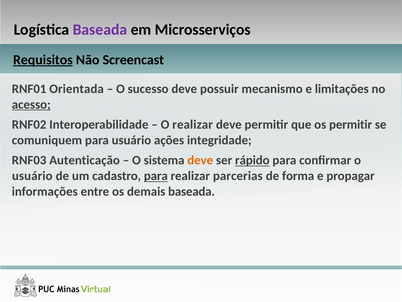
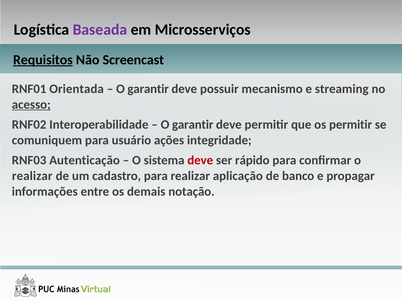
sucesso: sucesso -> garantir (148, 89)
limitações: limitações -> streaming (342, 89)
realizar: realizar -> garantir (193, 124)
deve colour: orange -> red (200, 160)
rápido underline: present -> none (252, 160)
usuário: usuário -> realizar (32, 176)
para underline: present -> none (156, 176)
parcerias: parcerias -> aplicação (238, 176)
forma: forma -> banco (298, 176)
demais baseada: baseada -> notação (191, 191)
